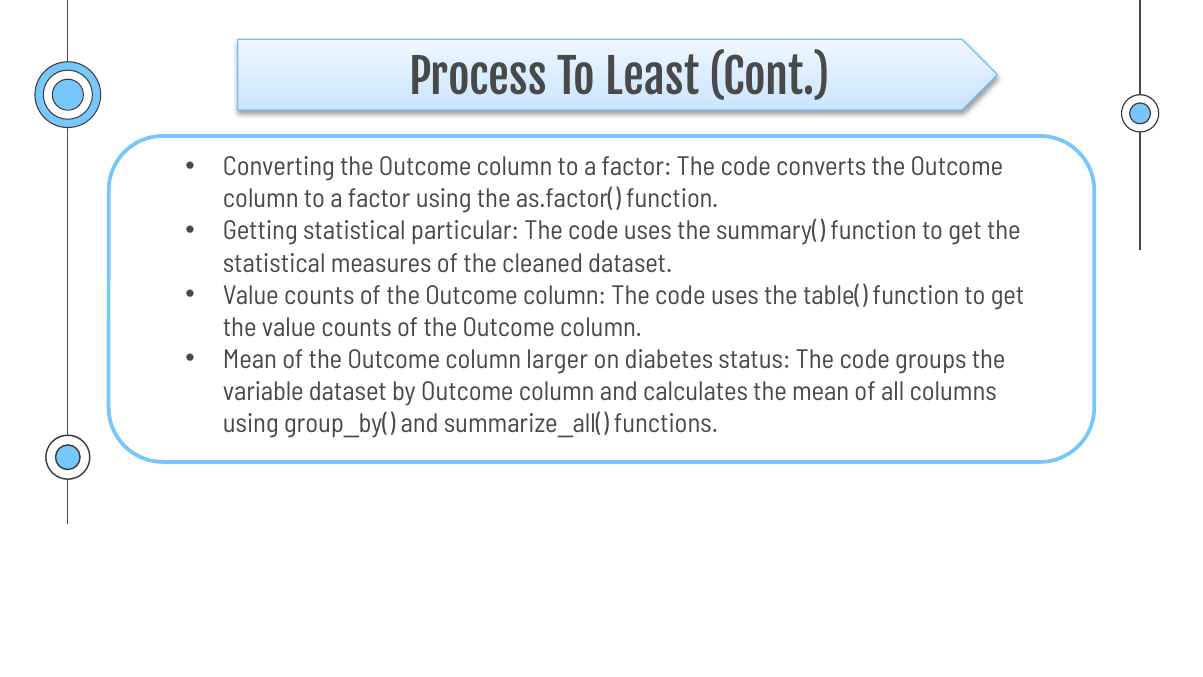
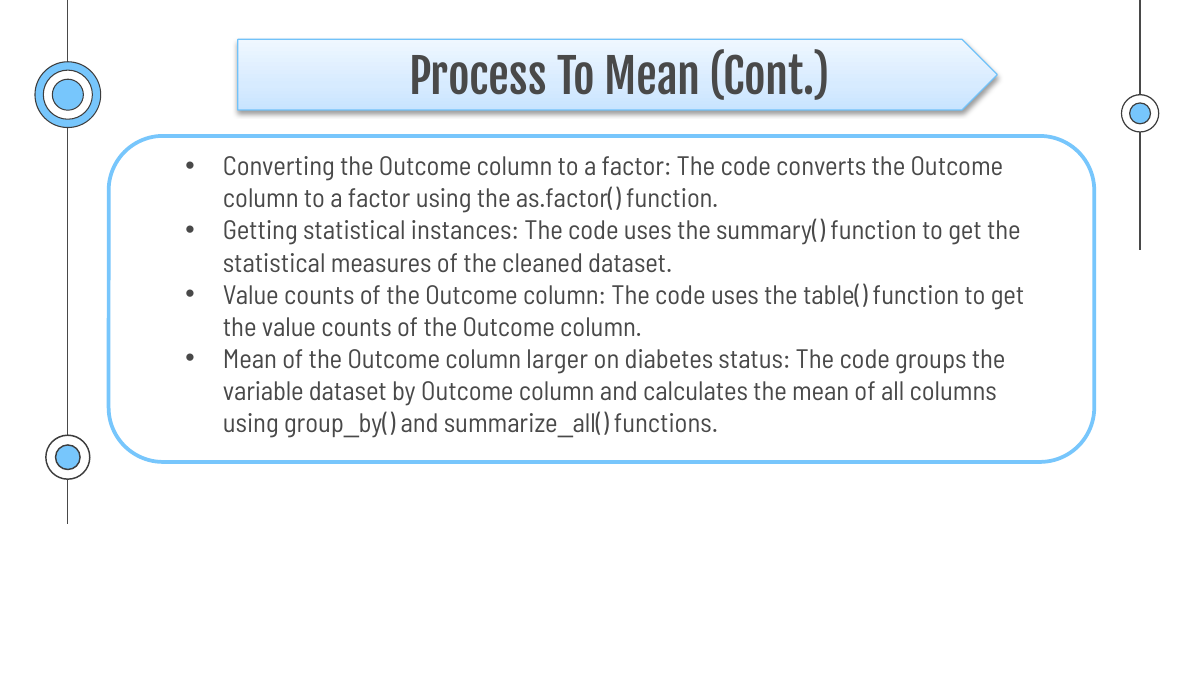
To Least: Least -> Mean (653, 79)
particular: particular -> instances (465, 231)
